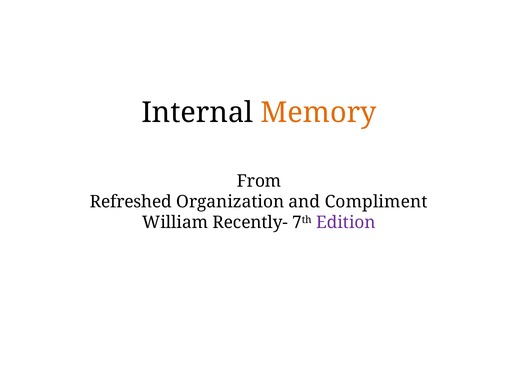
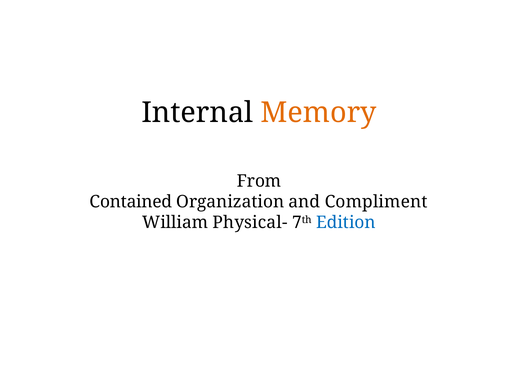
Refreshed: Refreshed -> Contained (131, 201)
Recently-: Recently- -> Physical- (250, 222)
Edition colour: purple -> blue (346, 222)
